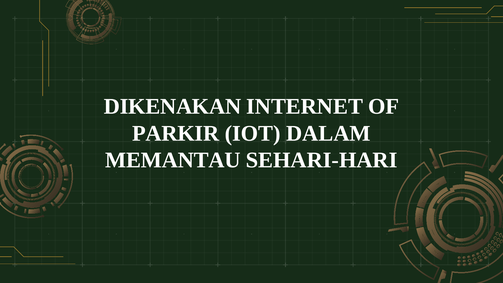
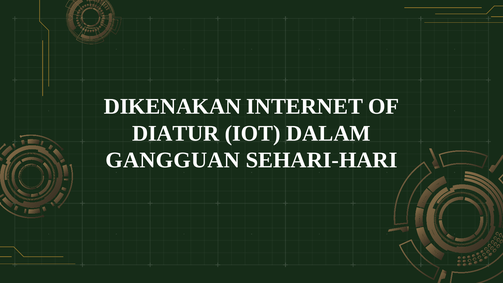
PARKIR: PARKIR -> DIATUR (176, 133)
MEMANTAU: MEMANTAU -> GANGGUAN (173, 160)
